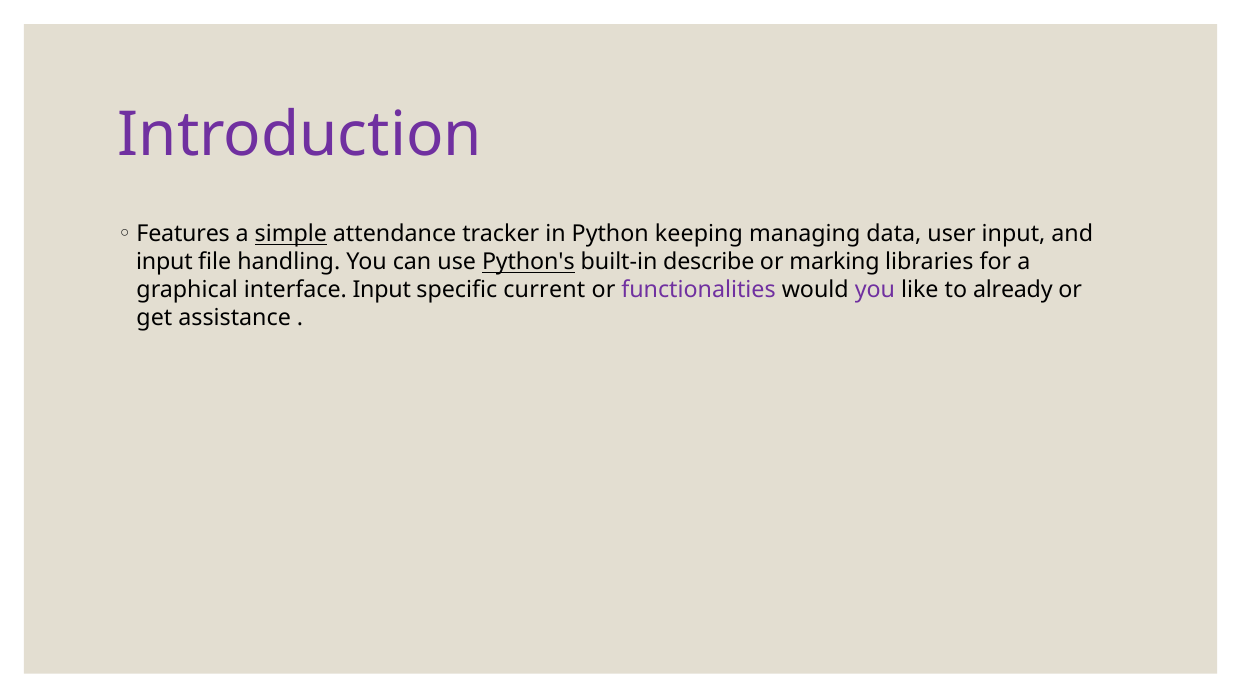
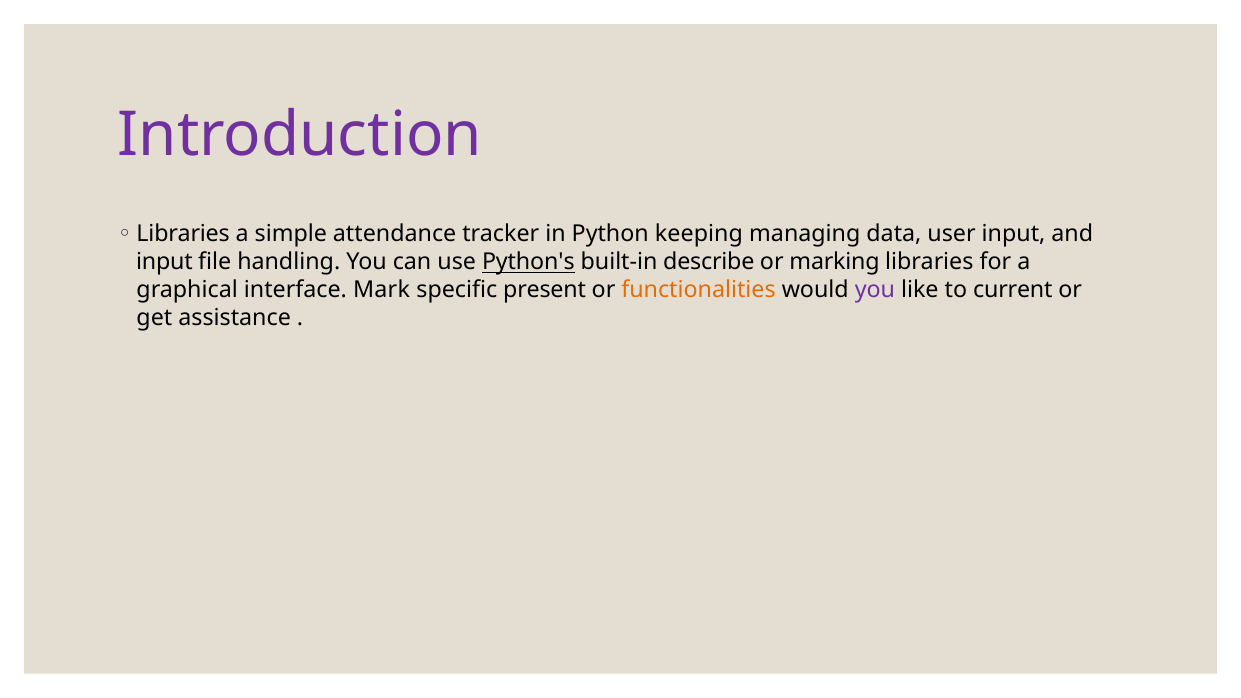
Features: Features -> Libraries (183, 234)
simple underline: present -> none (291, 234)
interface Input: Input -> Mark (382, 290)
current: current -> present (545, 290)
functionalities colour: purple -> orange (699, 290)
already: already -> current (1013, 290)
